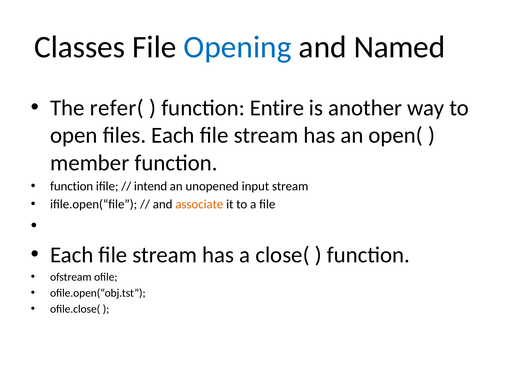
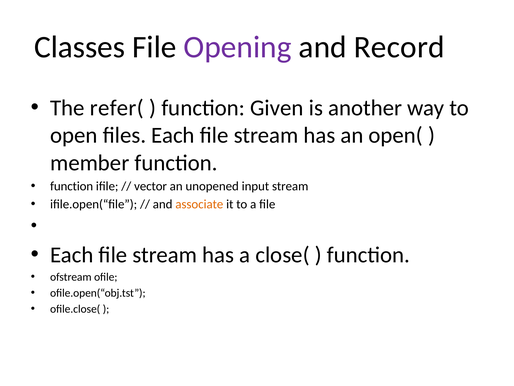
Opening colour: blue -> purple (238, 47)
Named: Named -> Record (399, 47)
Entire: Entire -> Given (277, 108)
intend: intend -> vector (151, 186)
